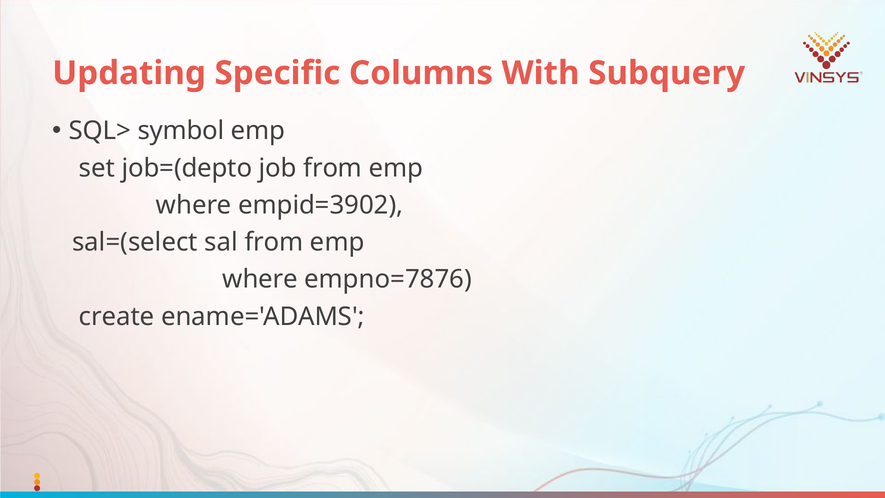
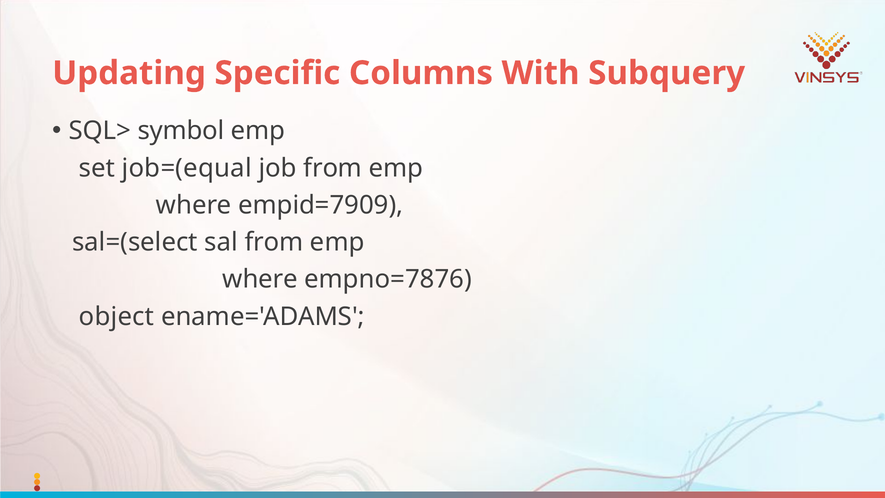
job=(depto: job=(depto -> job=(equal (187, 168)
empid=3902: empid=3902 -> empid=7909 (321, 205)
create: create -> object (117, 316)
